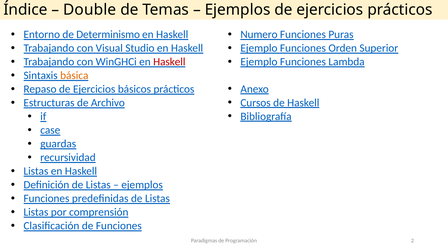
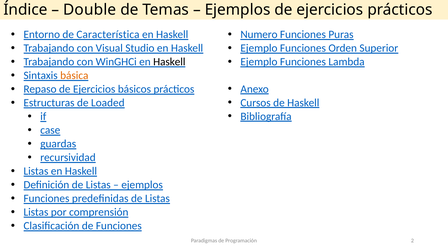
Determinismo: Determinismo -> Característica (108, 35)
Haskell colour: red -> black (169, 62)
Archivo: Archivo -> Loaded (108, 103)
